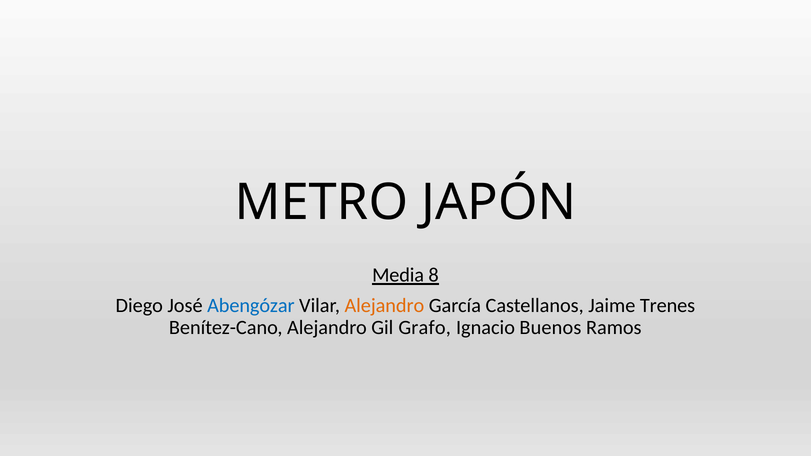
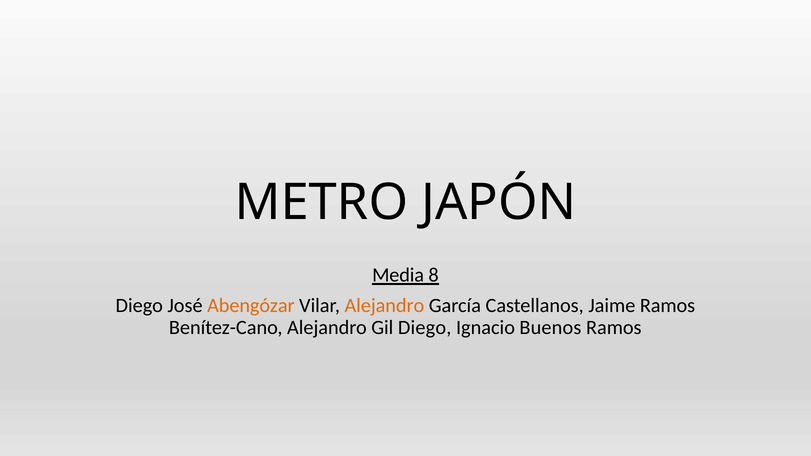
Abengózar colour: blue -> orange (251, 306)
Jaime Trenes: Trenes -> Ramos (668, 306)
Gil Grafo: Grafo -> Diego (425, 327)
